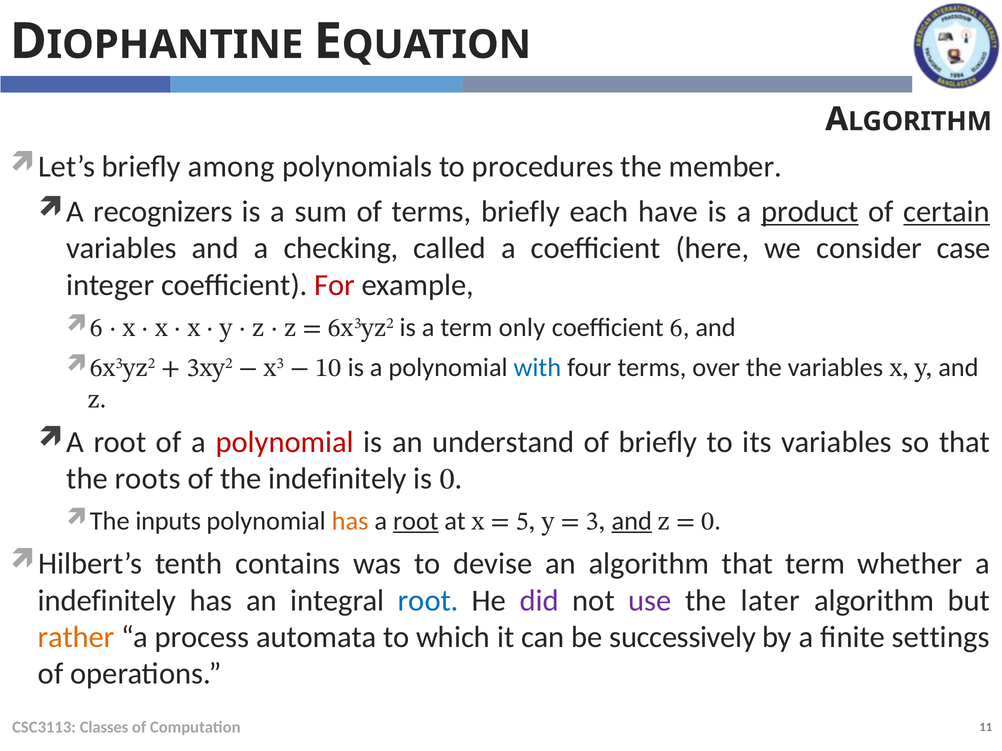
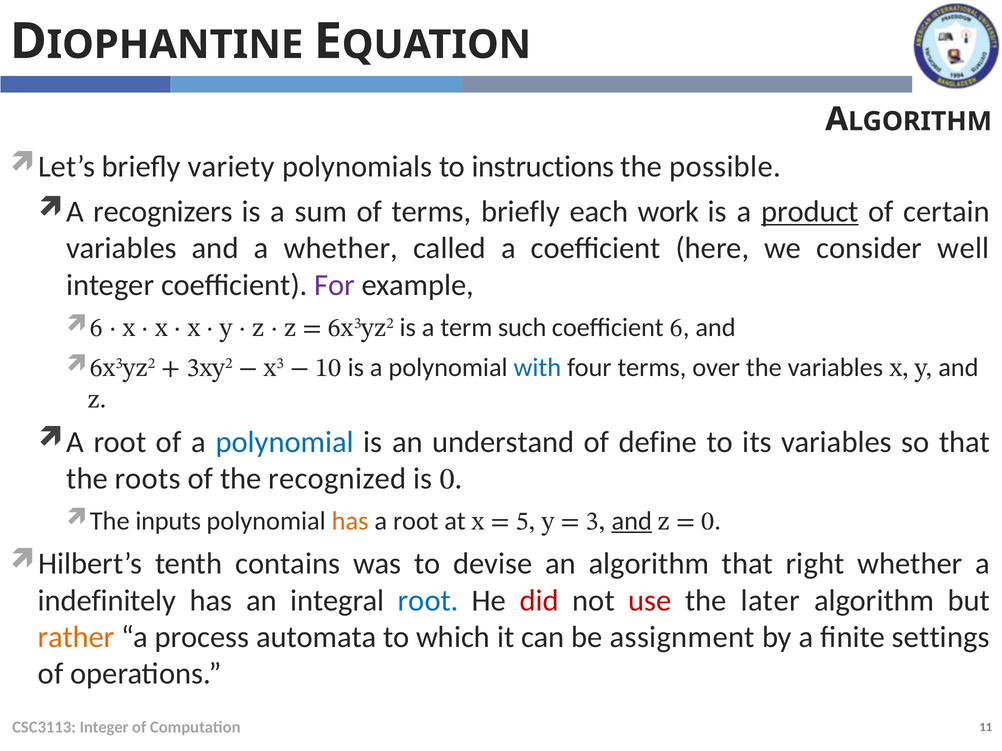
among: among -> variety (231, 167)
procedures: procedures -> instructions (543, 167)
member: member -> possible (725, 167)
have: have -> work (668, 212)
certain underline: present -> none (947, 212)
a checking: checking -> whether (341, 249)
case: case -> well (963, 249)
For colour: red -> purple (335, 285)
only: only -> such (522, 328)
polynomial colour: red -> blue (285, 442)
of briefly: briefly -> define (658, 442)
the indefinitely: indefinitely -> recognized (337, 479)
root underline: present -> none (416, 521)
that term: term -> right (815, 564)
did colour: purple -> red (539, 601)
use colour: purple -> red (650, 601)
successively: successively -> assignment (682, 638)
CSC3113 Classes: Classes -> Integer (104, 728)
